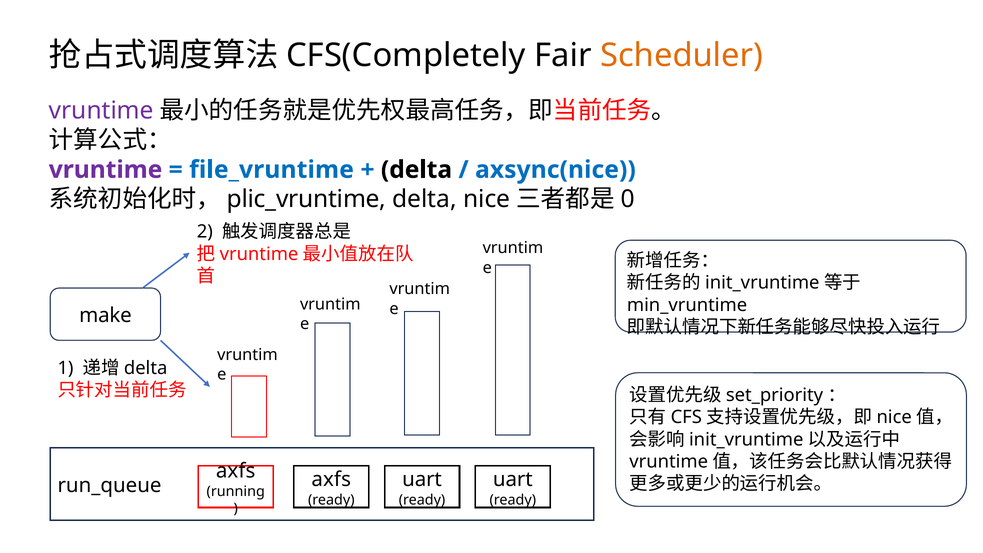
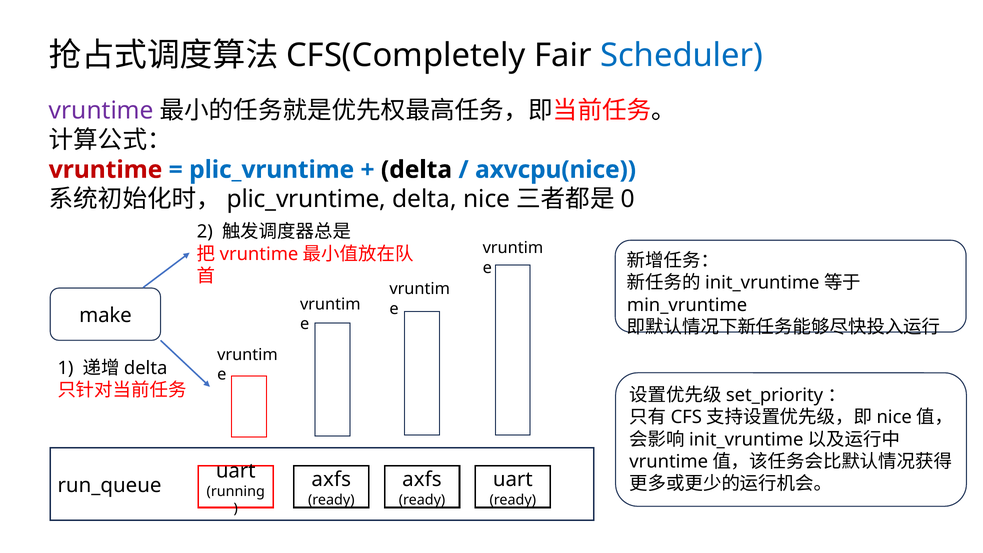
Scheduler colour: orange -> blue (682, 55)
vruntime colour: purple -> red (106, 170)
file_vruntime: file_vruntime -> plic_vruntime (272, 170)
axsync(nice: axsync(nice -> axvcpu(nice (556, 170)
axfs: axfs -> uart (236, 471)
uart: uart -> axfs (422, 479)
